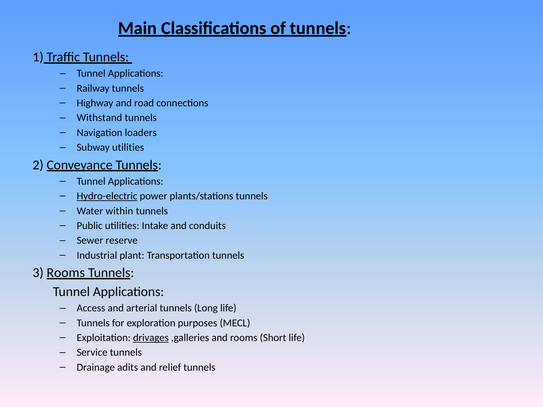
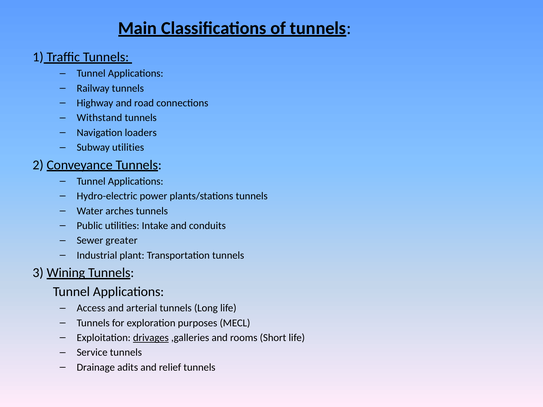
Hydro-electric underline: present -> none (107, 196)
within: within -> arches (119, 211)
reserve: reserve -> greater (122, 241)
3 Rooms: Rooms -> Wining (66, 273)
